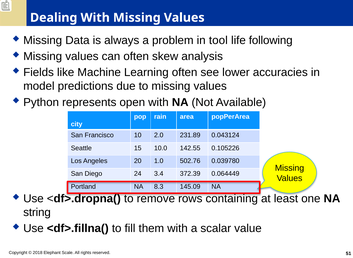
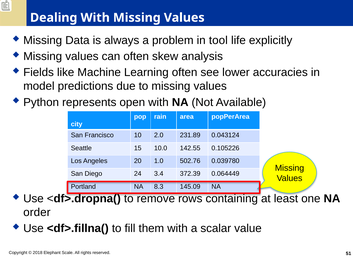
following: following -> explicitly (271, 40)
string: string -> order (37, 213)
